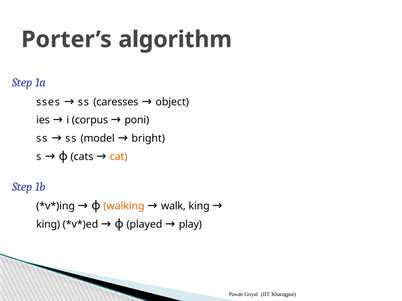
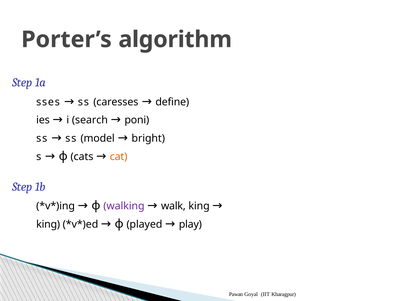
object: object -> define (172, 102)
corpus: corpus -> search (90, 120)
walking colour: orange -> purple (124, 207)
